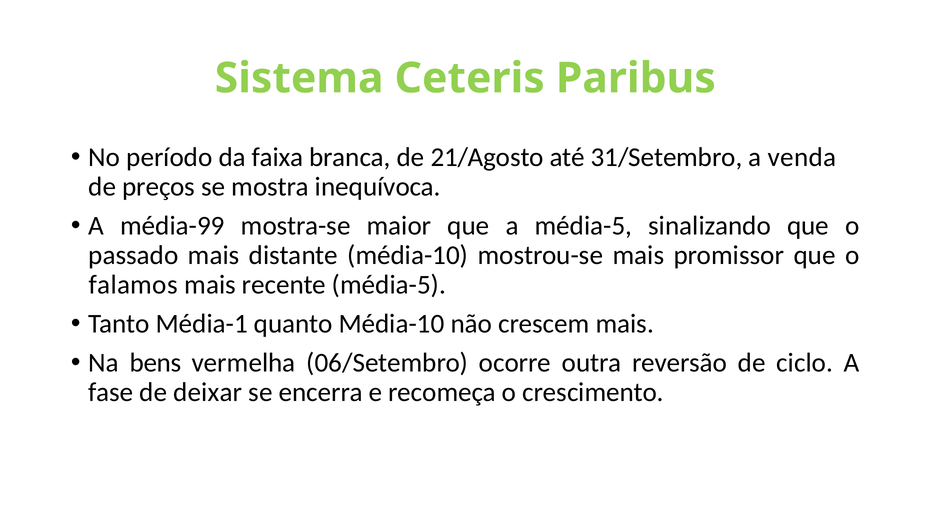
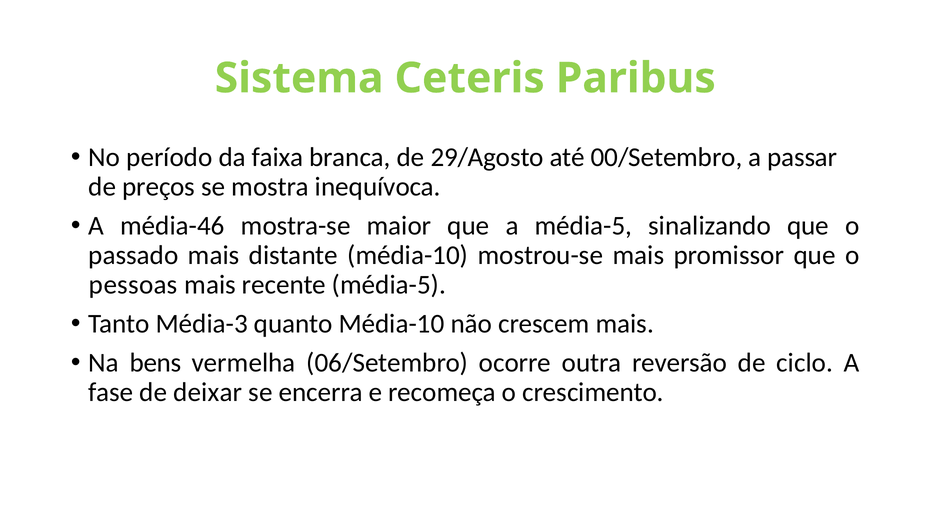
21/Agosto: 21/Agosto -> 29/Agosto (487, 157)
31/Setembro: 31/Setembro -> 00/Setembro (667, 157)
venda: venda -> passar (802, 157)
média-99: média-99 -> média-46 (172, 226)
falamos: falamos -> pessoas (133, 284)
Média-1: Média-1 -> Média-3 (202, 323)
